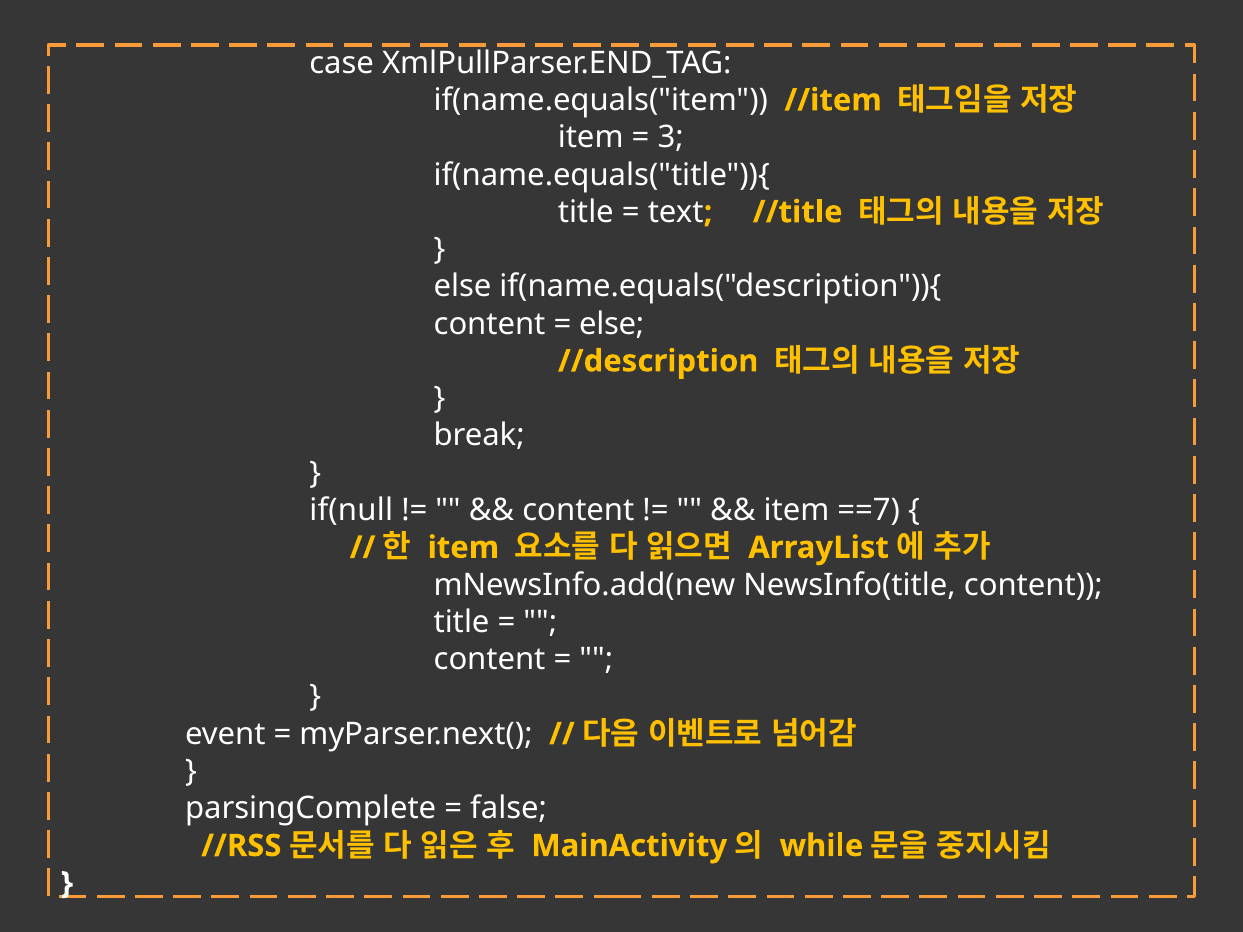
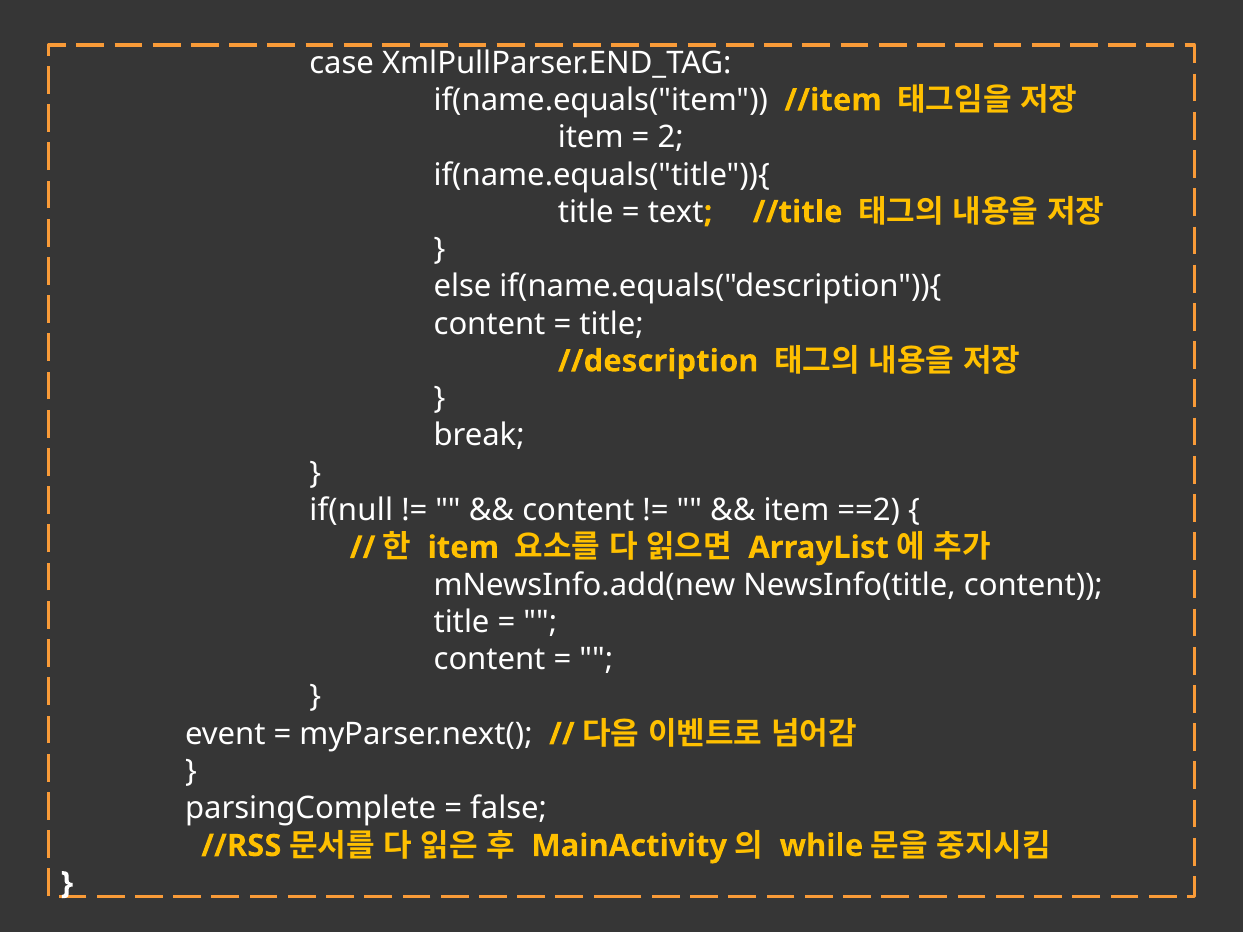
3: 3 -> 2 (671, 138)
else: else -> title (611, 324)
==7: ==7 -> ==2 (869, 510)
